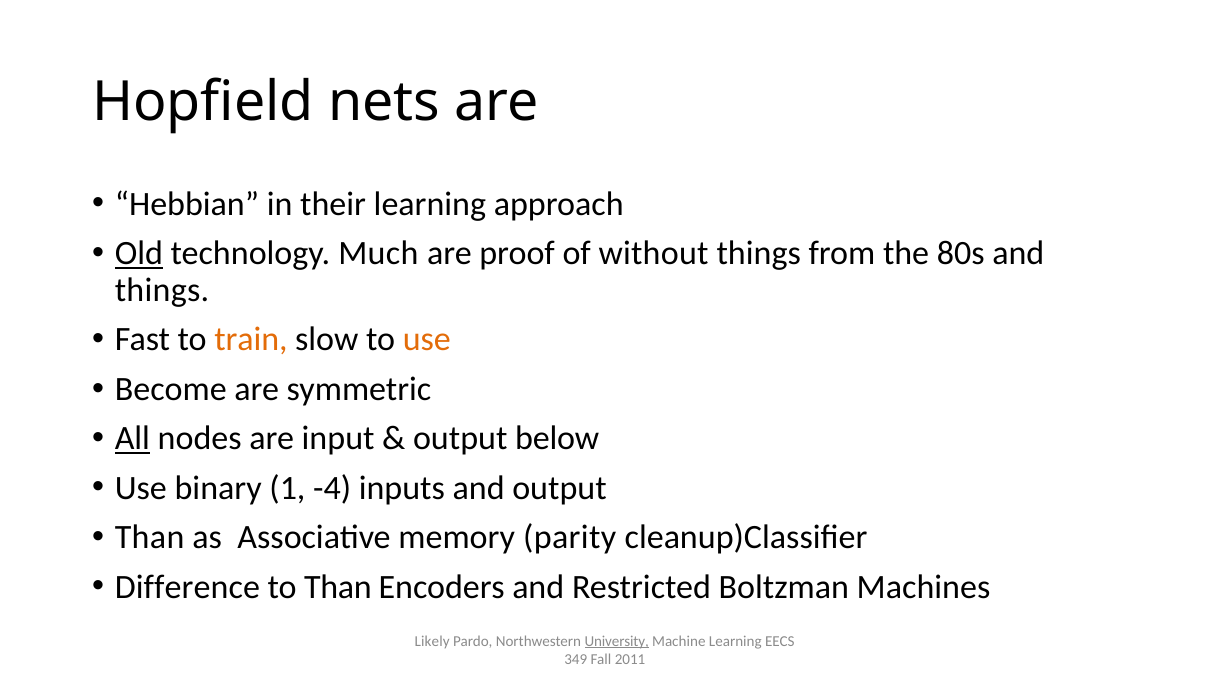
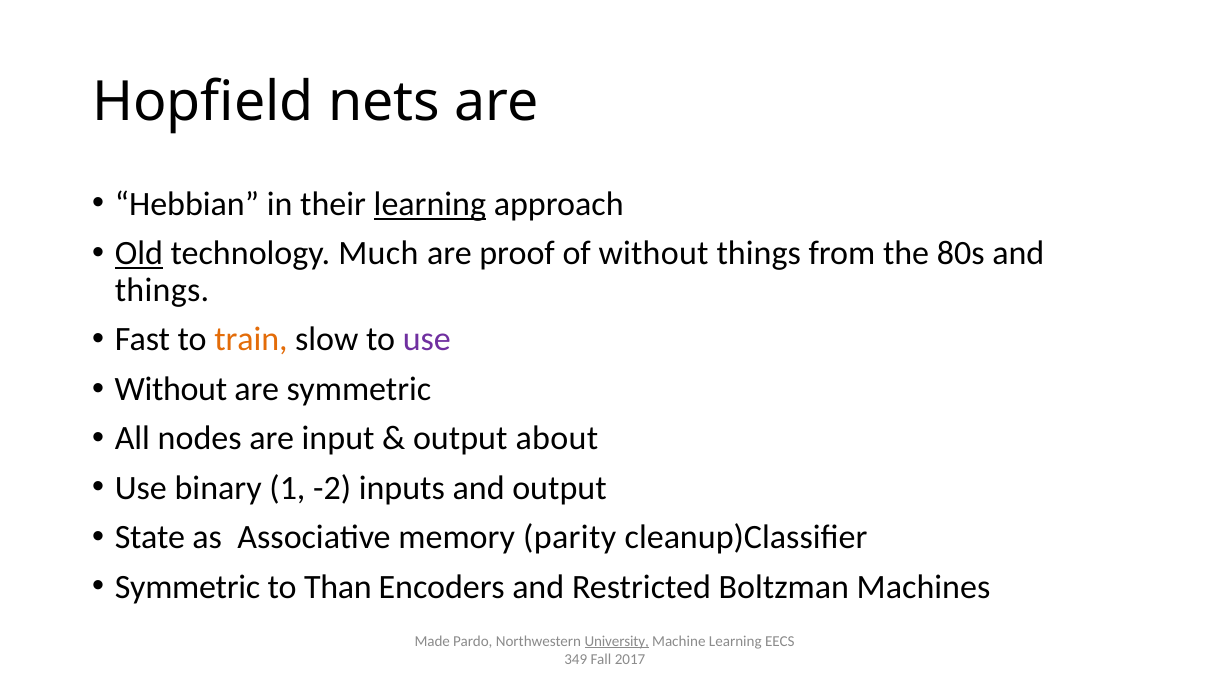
learning underline: none -> present (430, 204)
use colour: orange -> purple (427, 339)
Become: Become -> Without (171, 389)
All underline: present -> none (132, 438)
below: below -> about (557, 438)
-4: -4 -> -2 (332, 488)
Than: Than -> State (150, 537)
Difference: Difference -> Symmetric (188, 586)
Likely: Likely -> Made (432, 641)
2011: 2011 -> 2017 (630, 659)
